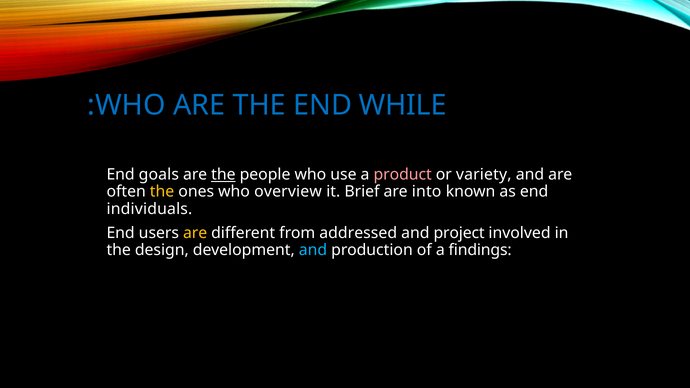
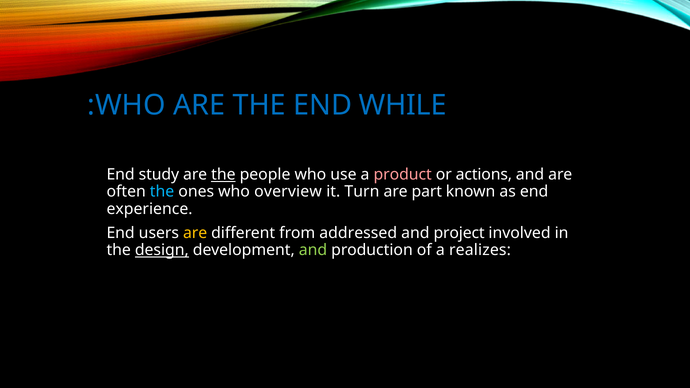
goals: goals -> study (159, 175)
variety: variety -> actions (484, 175)
the colour: yellow -> light blue (162, 192)
Brief: Brief -> Turn (362, 192)
into: into -> part (427, 192)
individuals: individuals -> experience (150, 209)
design underline: none -> present (162, 250)
and colour: light blue -> light green (313, 250)
findings: findings -> realizes (480, 250)
